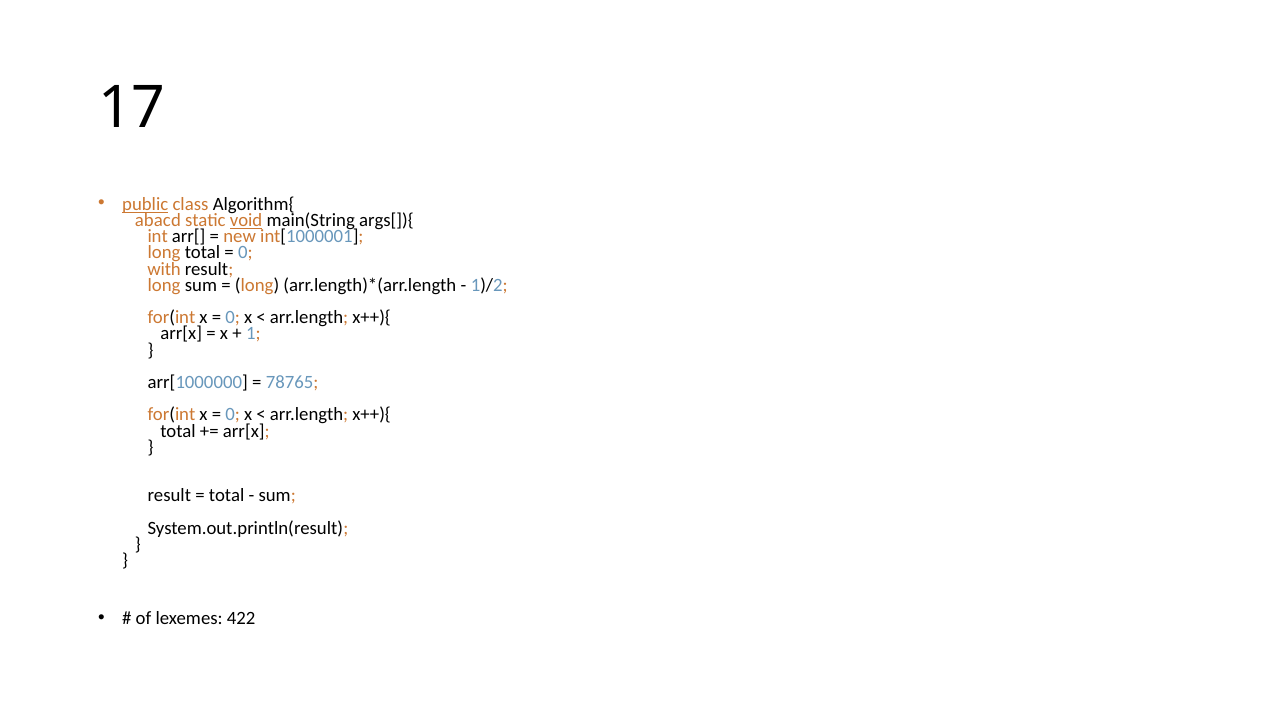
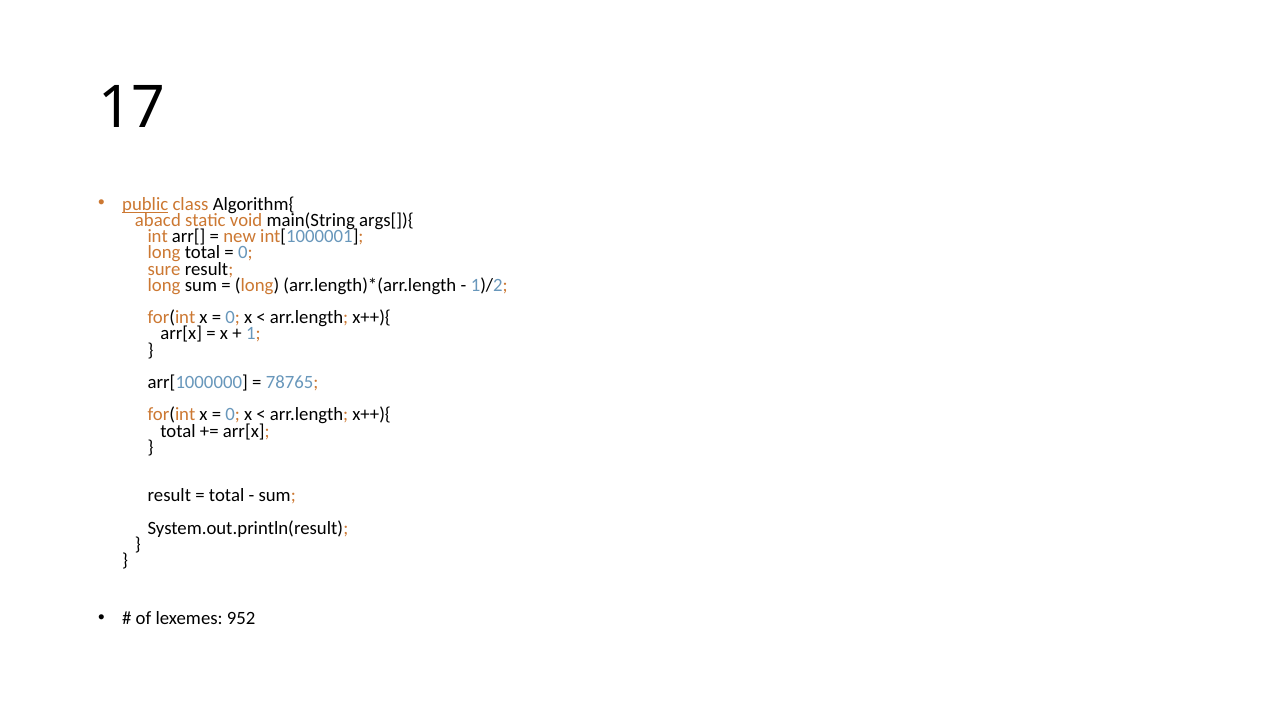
void underline: present -> none (246, 220)
with: with -> sure (164, 269)
422: 422 -> 952 (241, 619)
